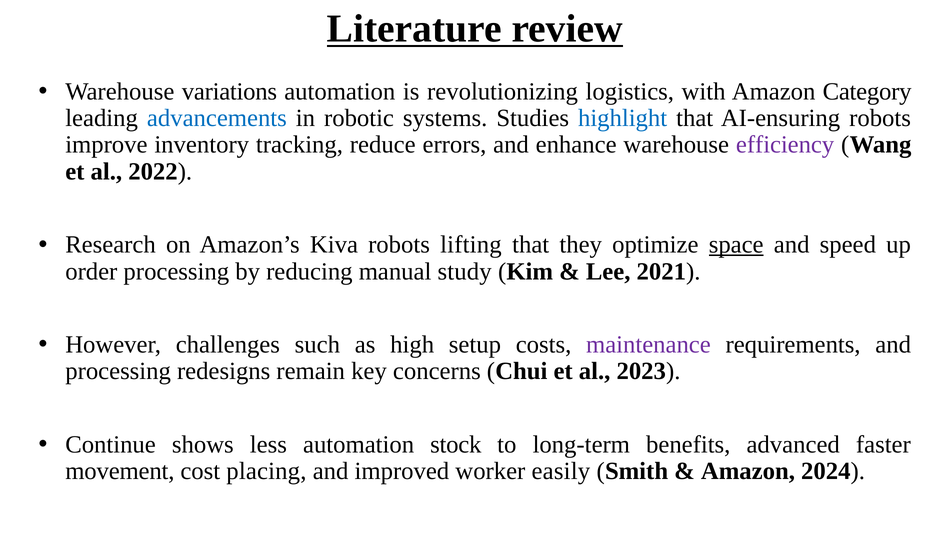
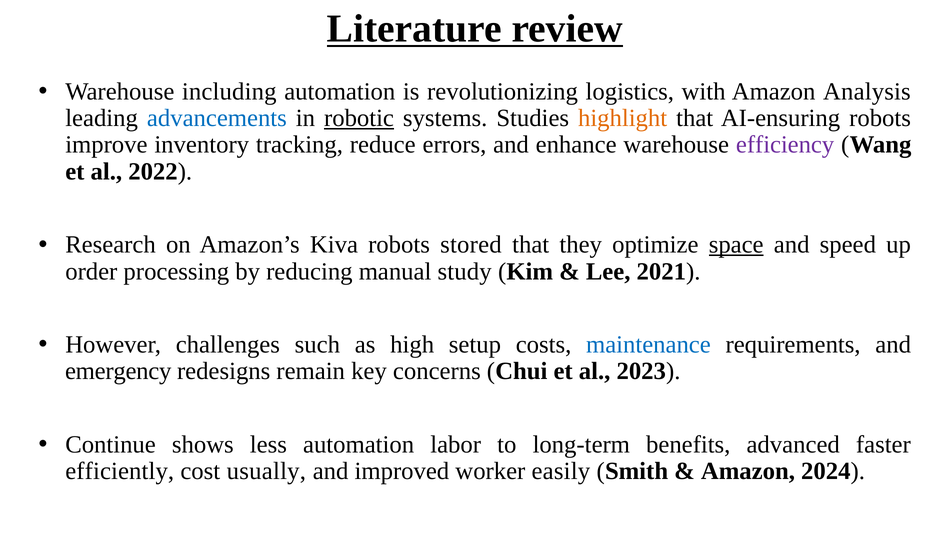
variations: variations -> including (229, 92)
Category: Category -> Analysis (867, 92)
robotic underline: none -> present (359, 118)
highlight colour: blue -> orange (623, 118)
lifting: lifting -> stored (471, 245)
maintenance colour: purple -> blue (648, 345)
processing: processing -> emergency (118, 371)
stock: stock -> labor (456, 445)
movement: movement -> efficiently (120, 471)
placing: placing -> usually (266, 471)
